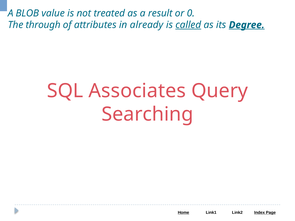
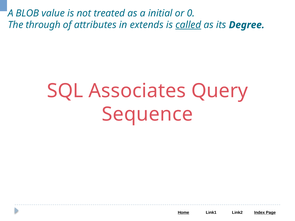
result: result -> initial (160, 13)
already: already -> extends (147, 25)
Degree underline: present -> none (247, 25)
Searching: Searching -> Sequence (147, 114)
